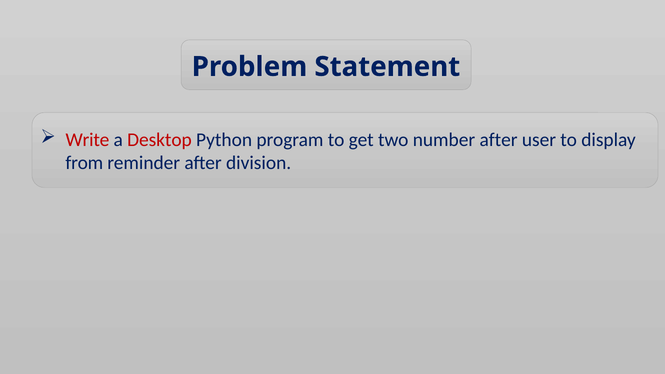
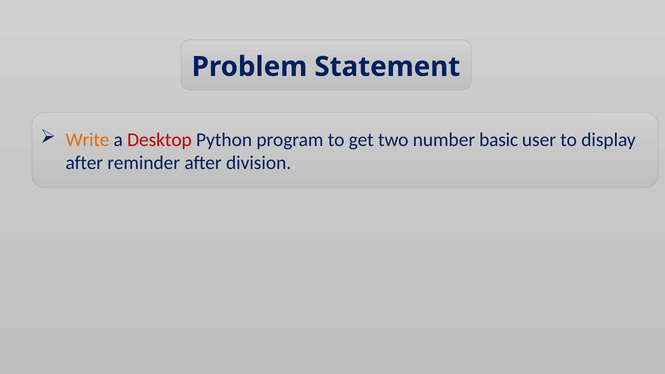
Write colour: red -> orange (87, 140)
number after: after -> basic (499, 140)
from: from -> after (84, 163)
